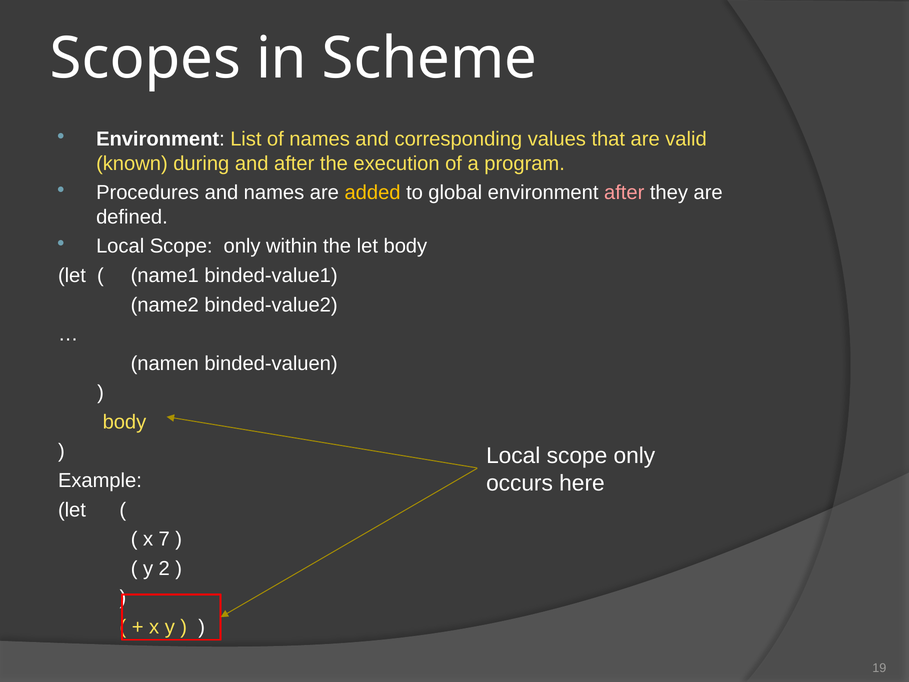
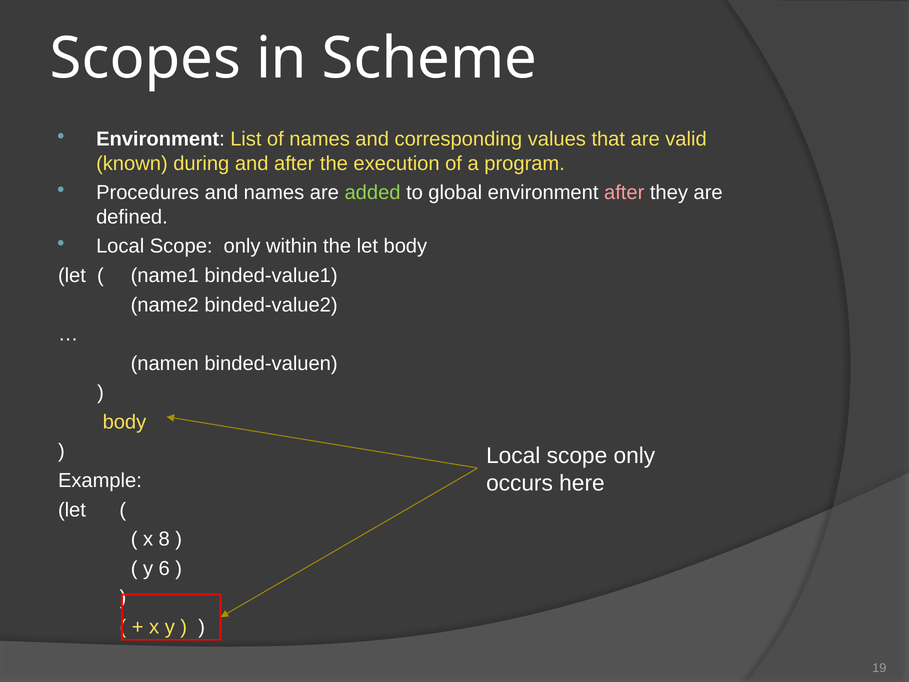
added colour: yellow -> light green (373, 193)
7: 7 -> 8 (164, 539)
2: 2 -> 6 (164, 568)
